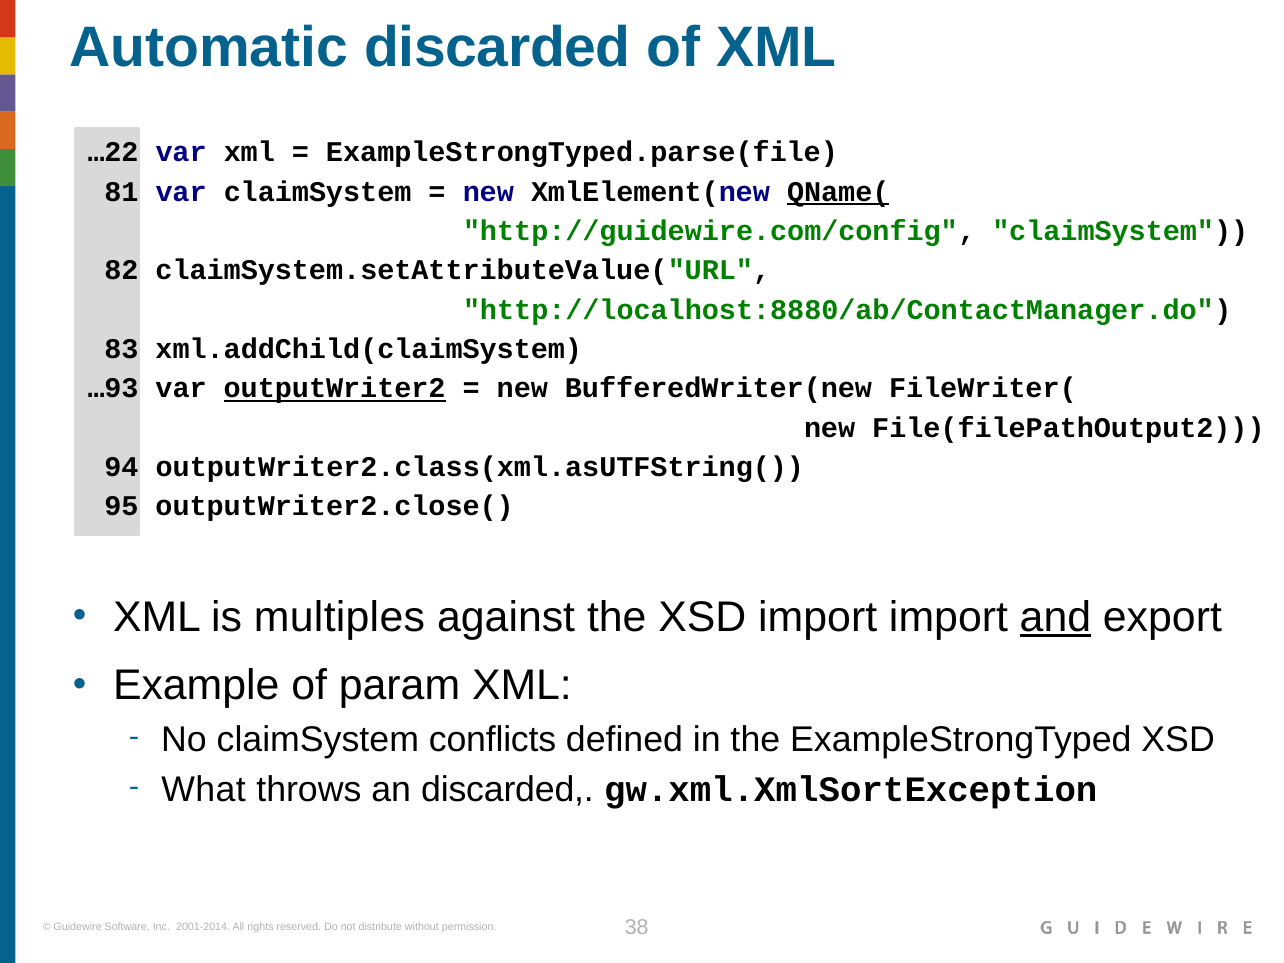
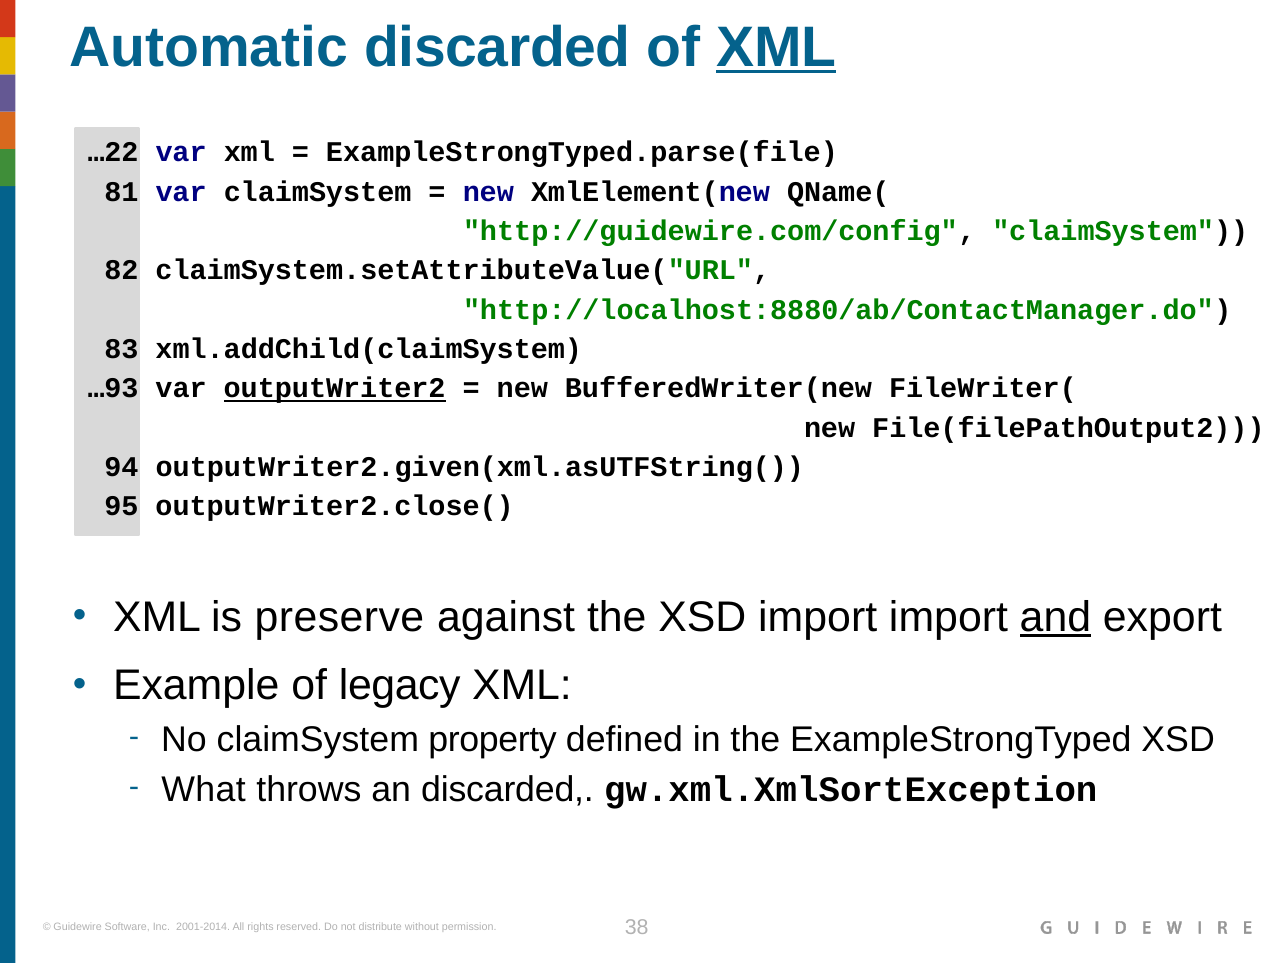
XML underline: none -> present (776, 47)
QName( underline: present -> none (838, 192)
outputWriter2.class(xml.asUTFString(: outputWriter2.class(xml.asUTFString( -> outputWriter2.given(xml.asUTFString( (480, 467)
multiples: multiples -> preserve (339, 617)
param: param -> legacy (400, 686)
conflicts: conflicts -> property (493, 739)
